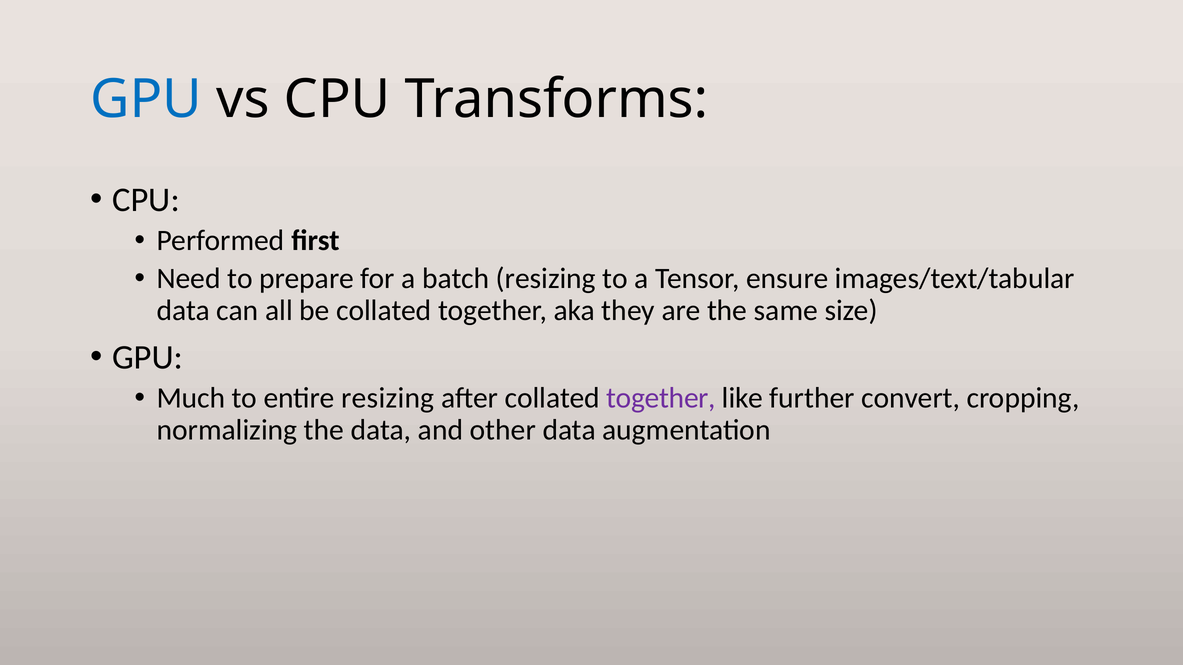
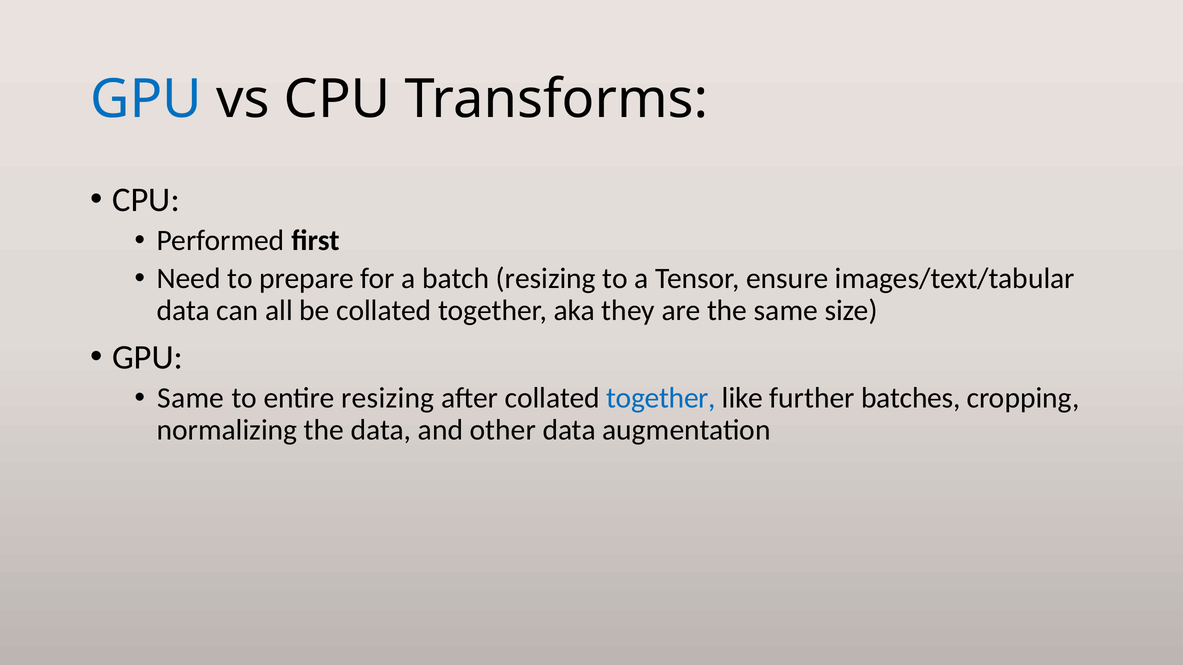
Much: Much -> Same (191, 398)
together colour: purple -> blue (661, 398)
convert: convert -> batches (911, 398)
